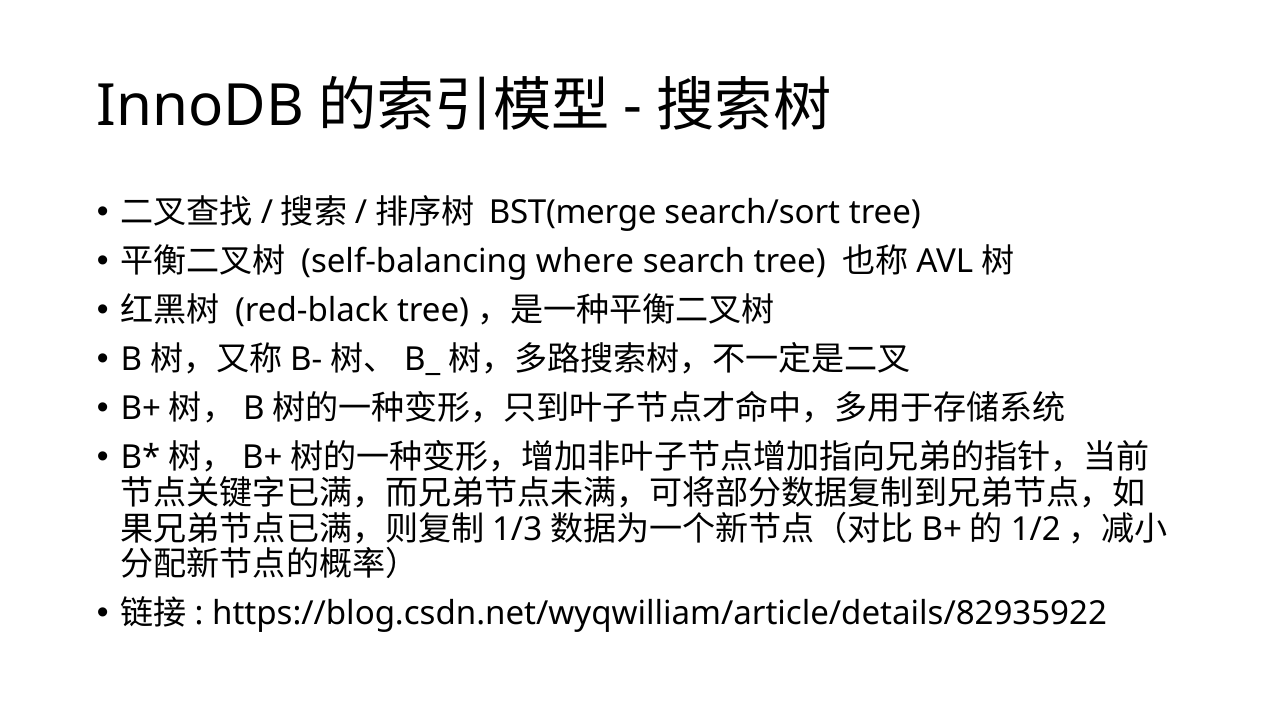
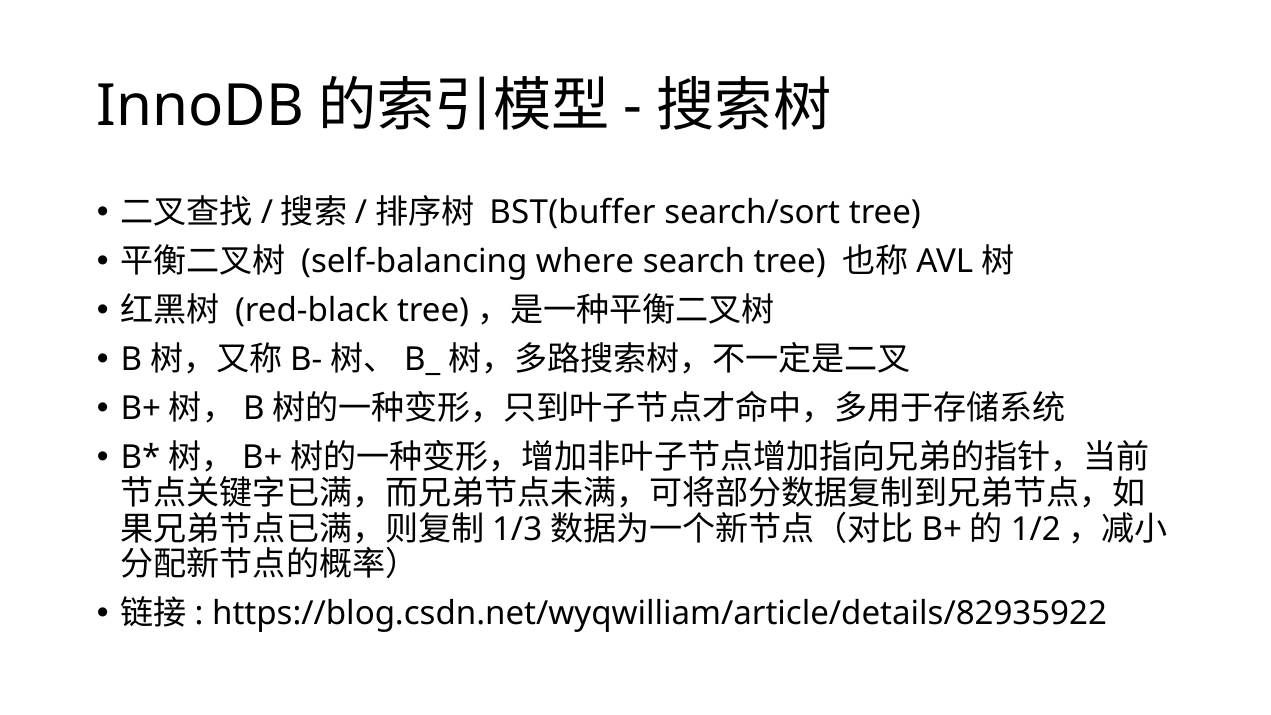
BST(merge: BST(merge -> BST(buffer (572, 213)
